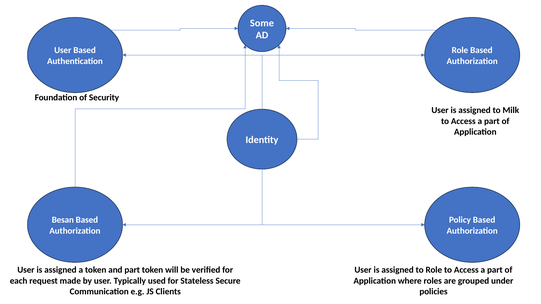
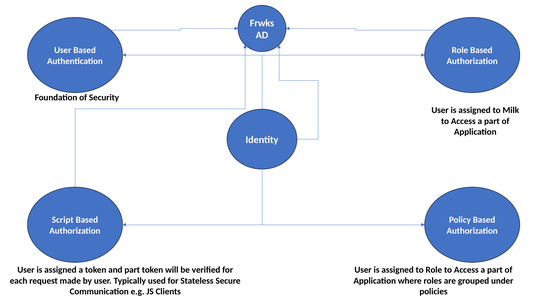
Some: Some -> Frwks (262, 23)
Besan: Besan -> Script (63, 220)
